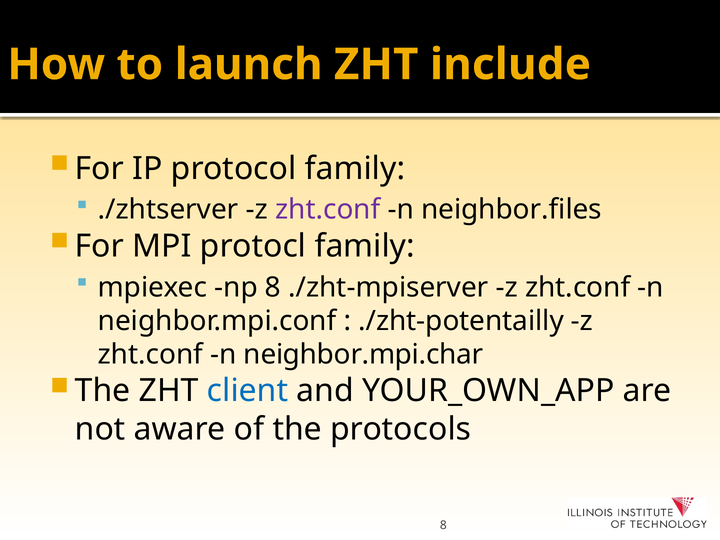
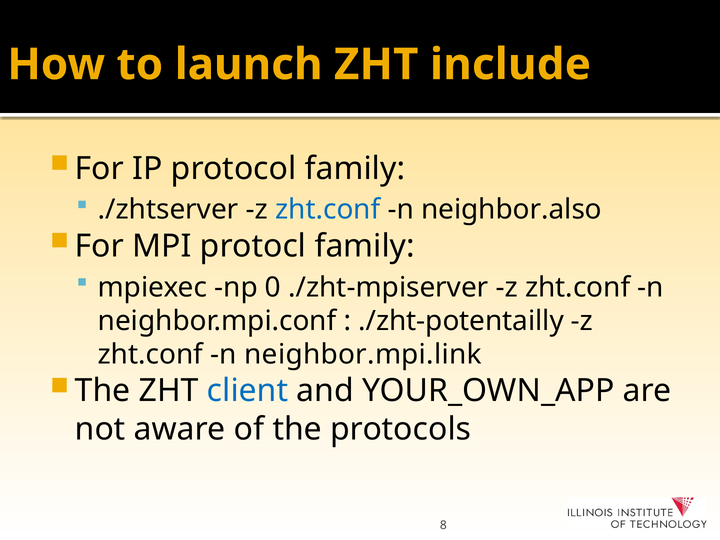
zht.conf colour: purple -> blue (328, 210)
neighbor.files: neighbor.files -> neighbor.also (511, 210)
np 8: 8 -> 0 (273, 287)
neighbor.mpi.char: neighbor.mpi.char -> neighbor.mpi.link (363, 354)
